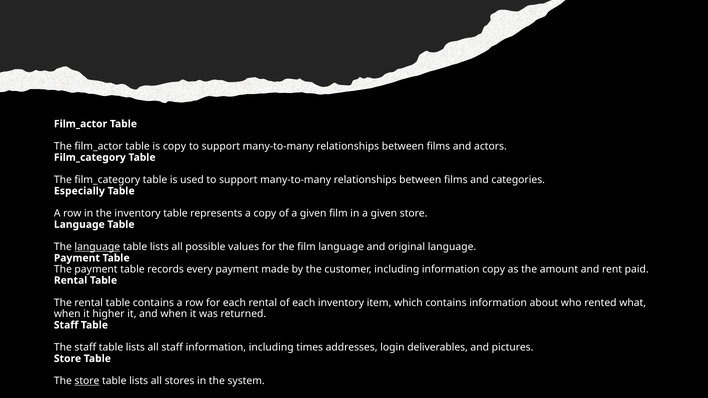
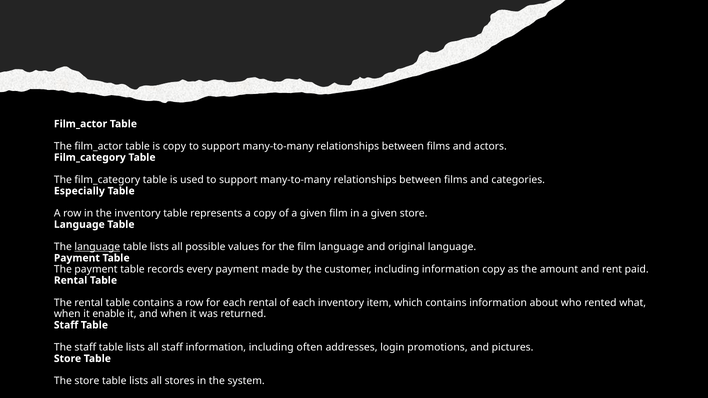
higher: higher -> enable (109, 314)
times: times -> often (310, 348)
deliverables: deliverables -> promotions (437, 348)
store underline: present -> none (87, 381)
